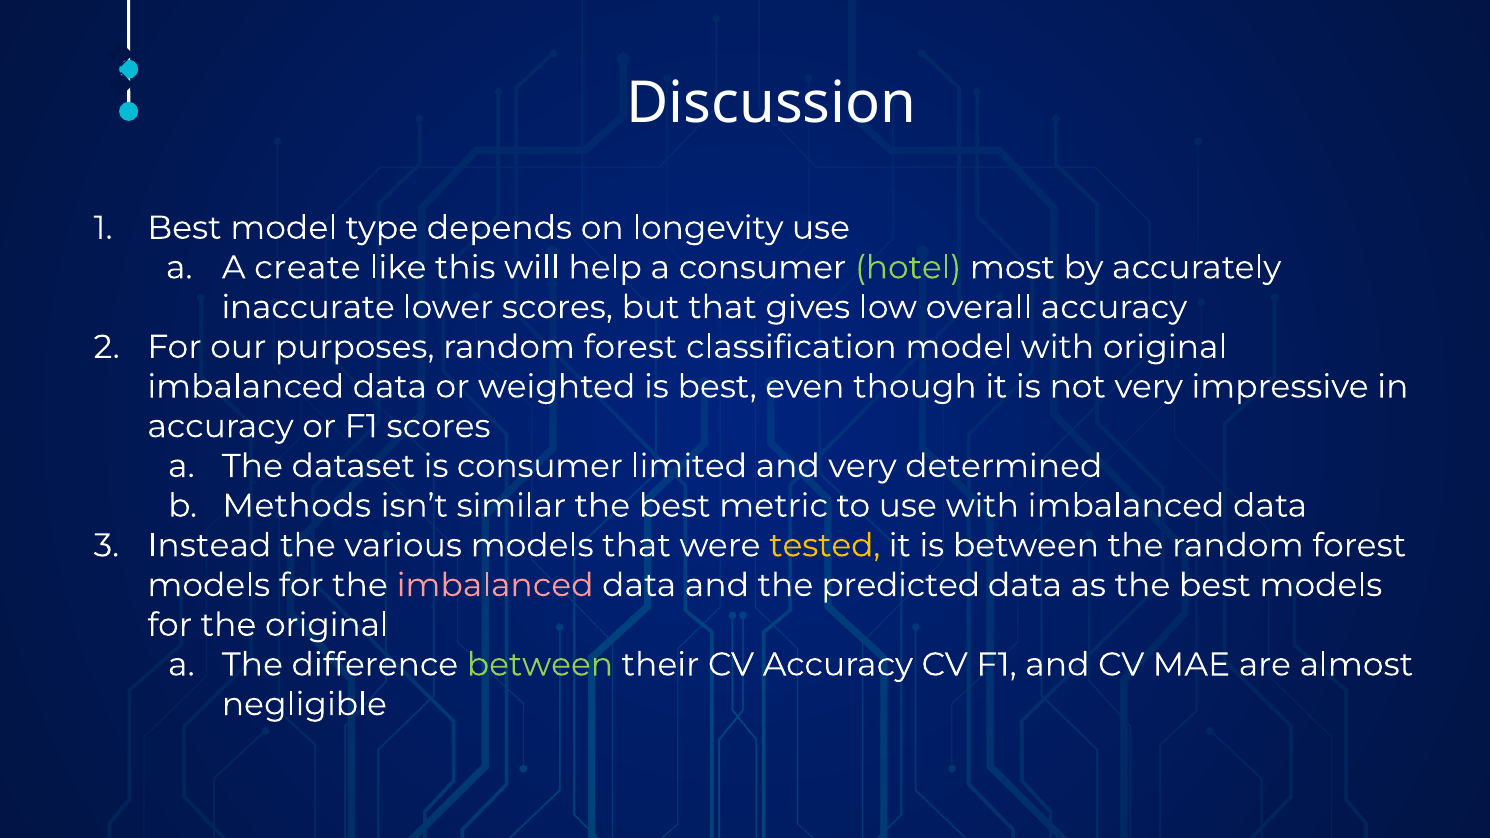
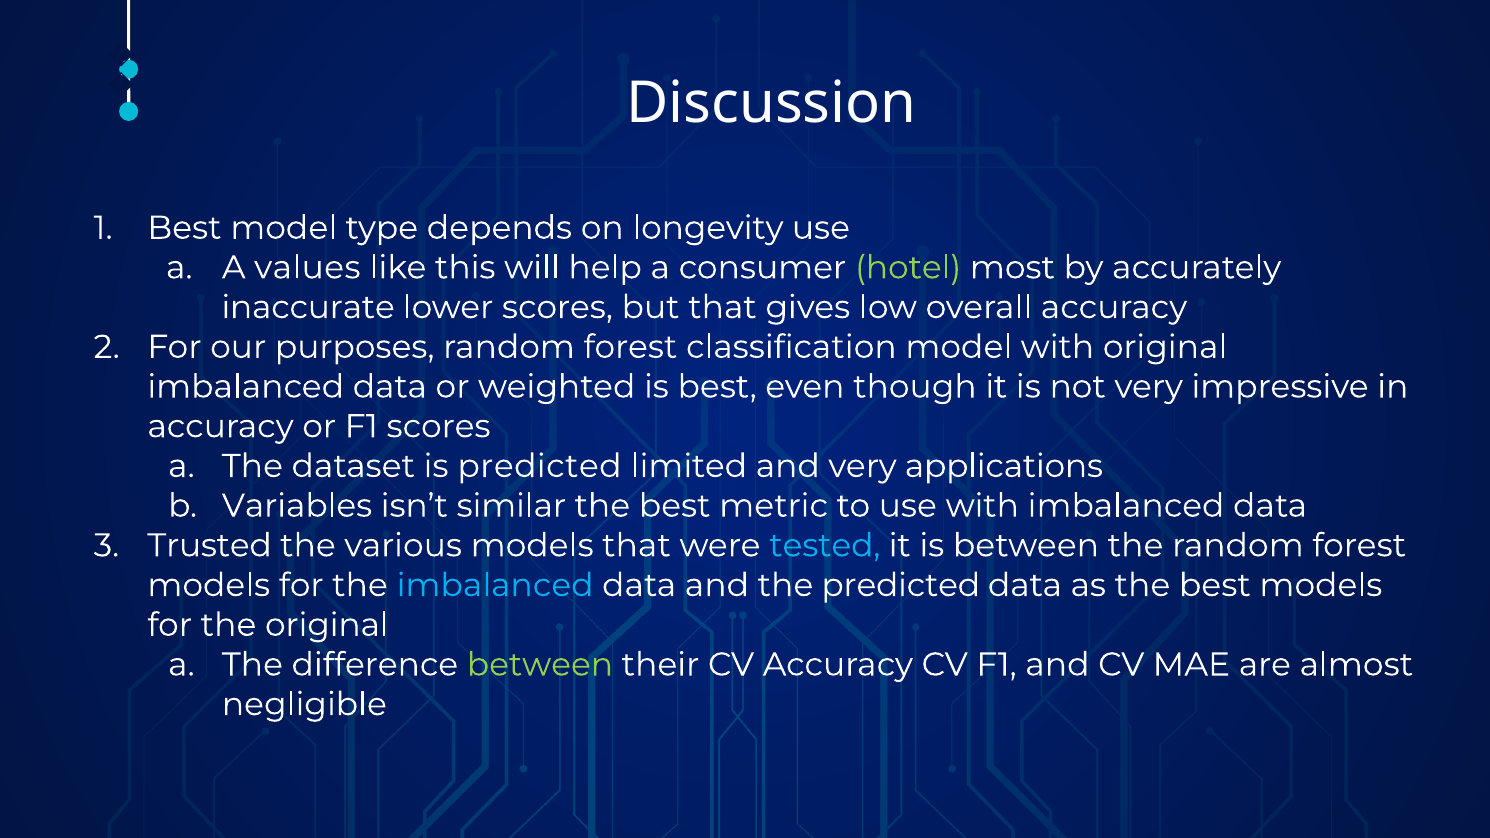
create: create -> values (307, 268)
is consumer: consumer -> predicted (539, 466)
determined: determined -> applications (1004, 466)
Methods: Methods -> Variables (297, 506)
Instead: Instead -> Trusted (210, 546)
tested colour: yellow -> light blue (825, 546)
imbalanced colour: pink -> light blue (495, 585)
